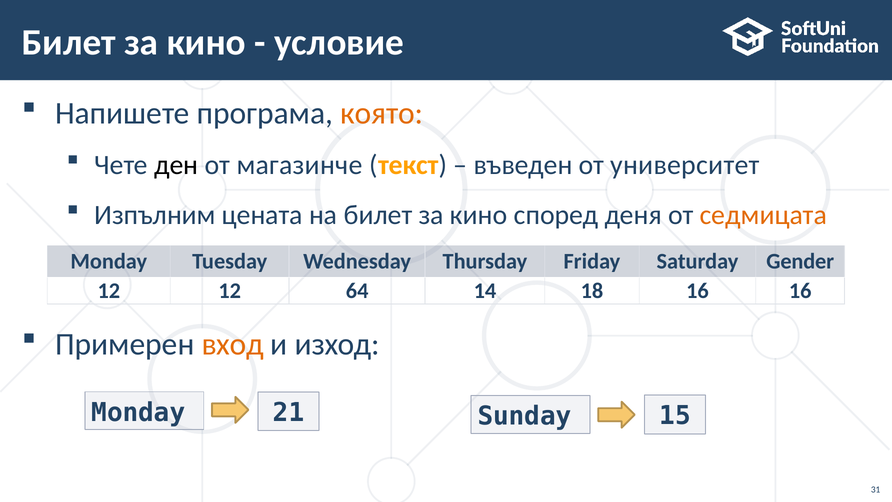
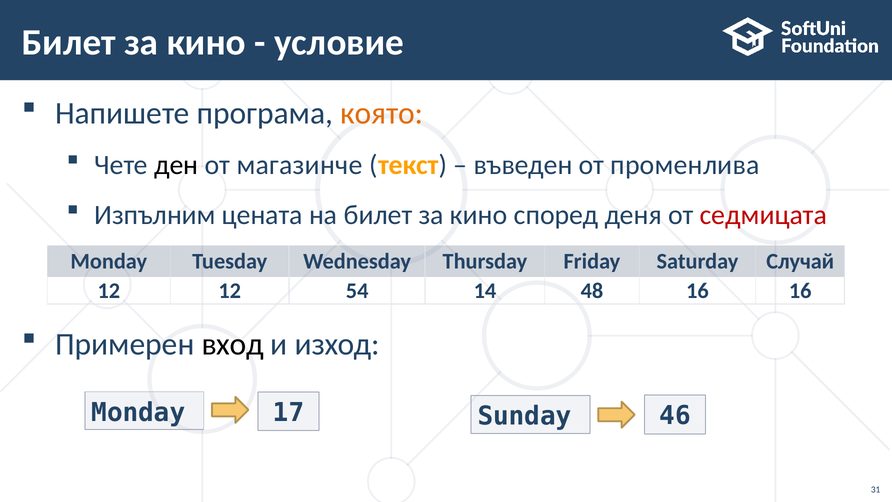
университет: университет -> променлива (685, 165)
седмицата colour: orange -> red (763, 215)
Gender: Gender -> Случай (800, 261)
64: 64 -> 54 (357, 291)
18: 18 -> 48 (592, 291)
вход colour: orange -> black (233, 344)
21: 21 -> 17 (289, 412)
15: 15 -> 46 (675, 416)
